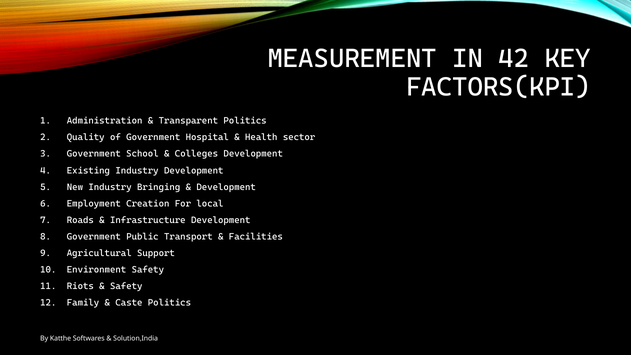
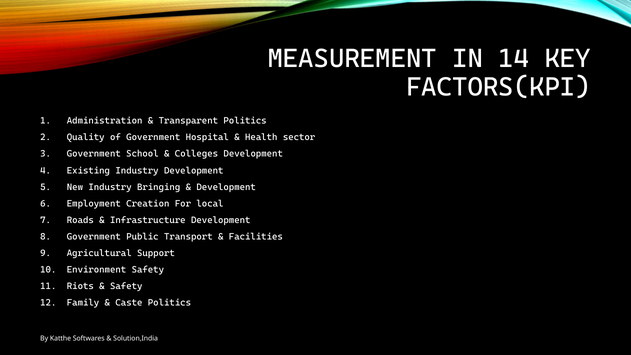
42: 42 -> 14 (514, 59)
